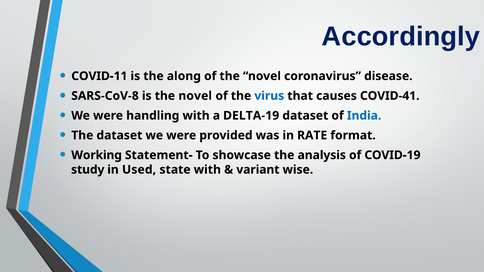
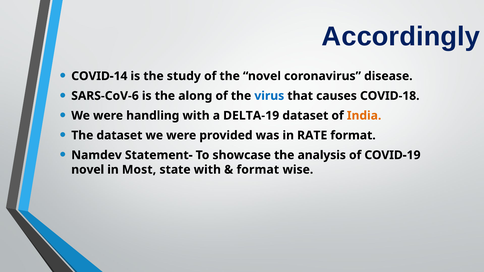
COVID-11: COVID-11 -> COVID-14 (99, 76)
along: along -> study (184, 76)
SARS-CoV-8: SARS-CoV-8 -> SARS-CoV-6 (105, 96)
is the novel: novel -> along (195, 96)
COVID-41: COVID-41 -> COVID-18 (390, 96)
India colour: blue -> orange (364, 116)
Working: Working -> Namdev (97, 155)
study: study -> novel (88, 170)
Used: Used -> Most (139, 170)
variant: variant -> format (258, 170)
